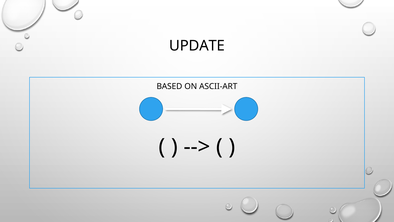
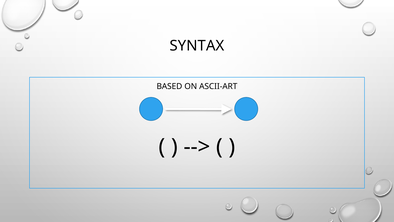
UPDATE: UPDATE -> SYNTAX (197, 46)
